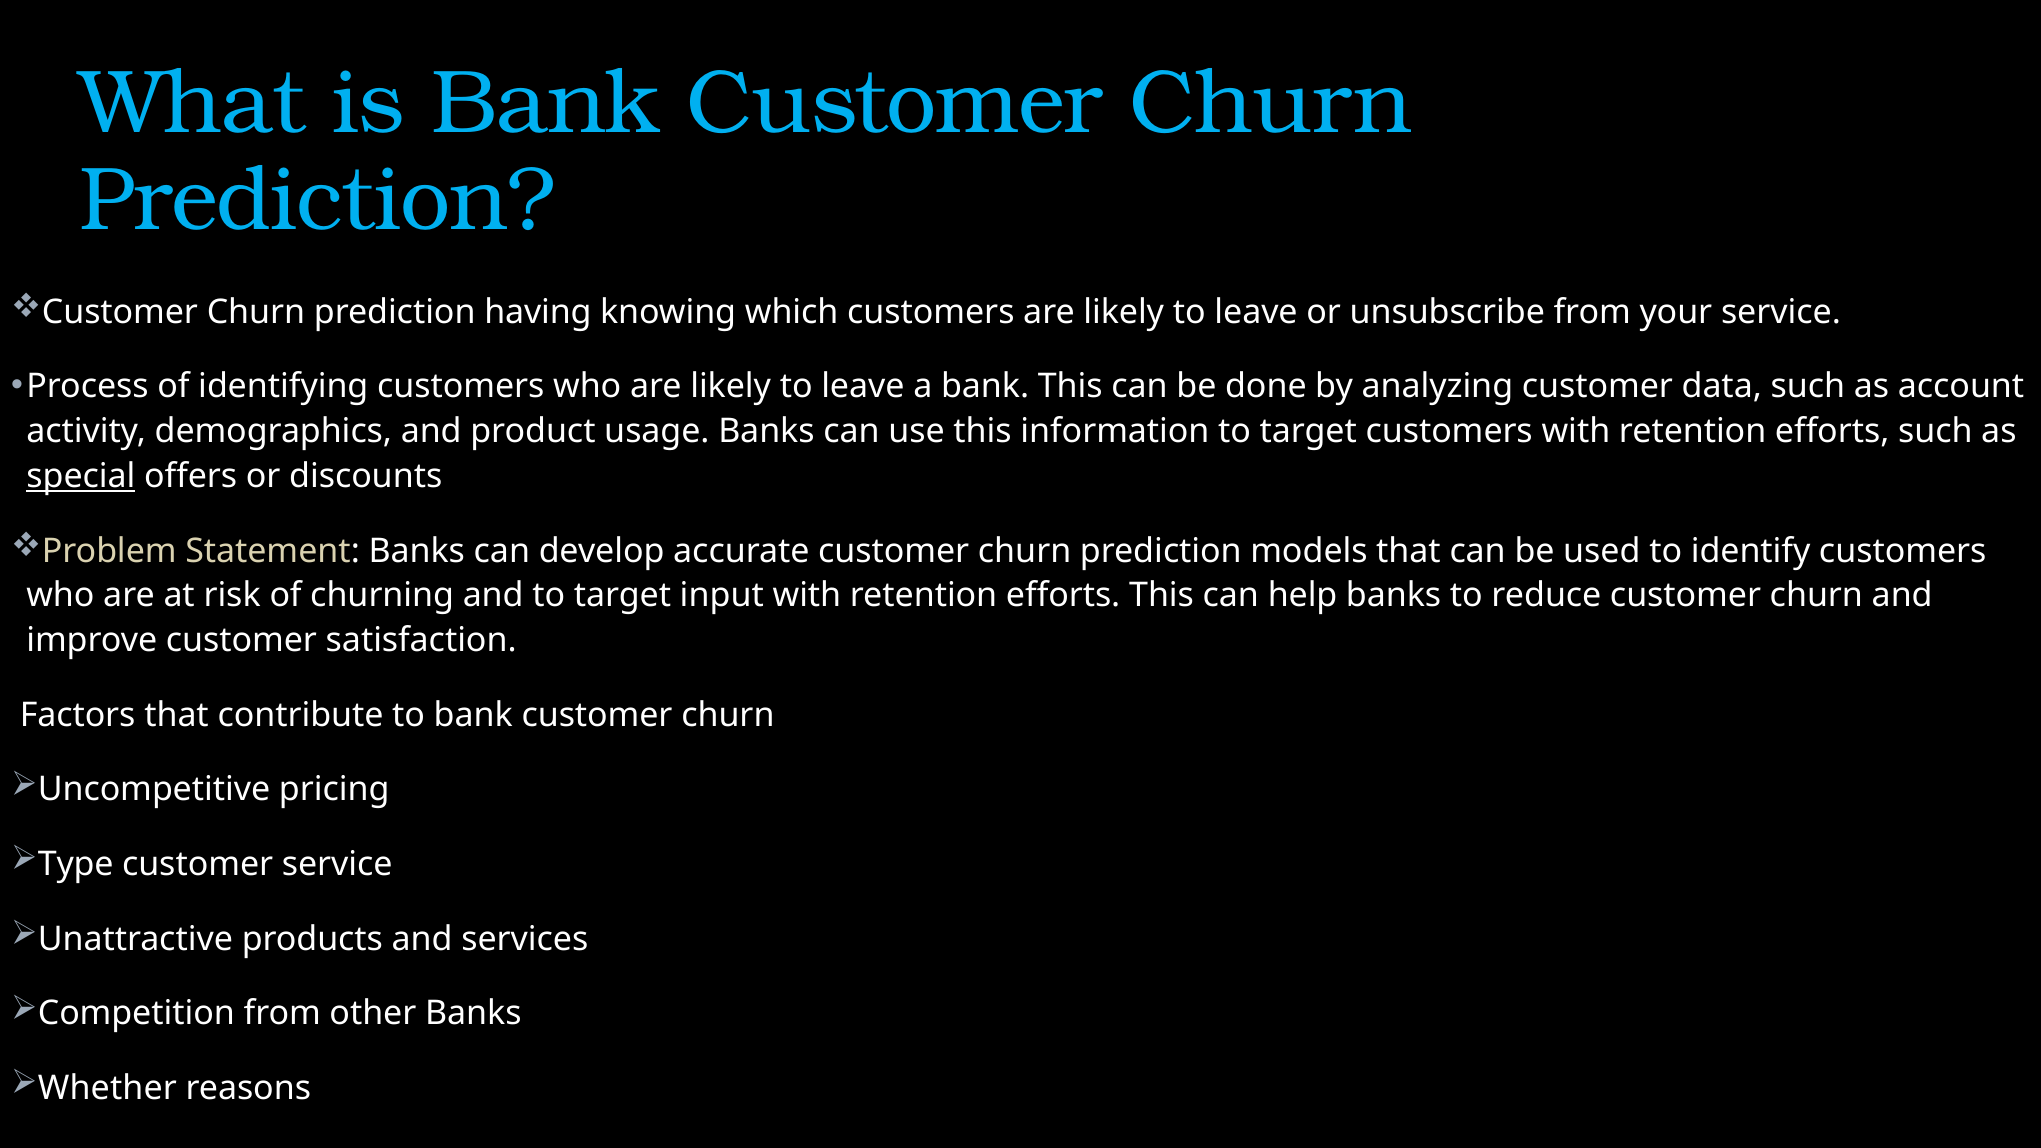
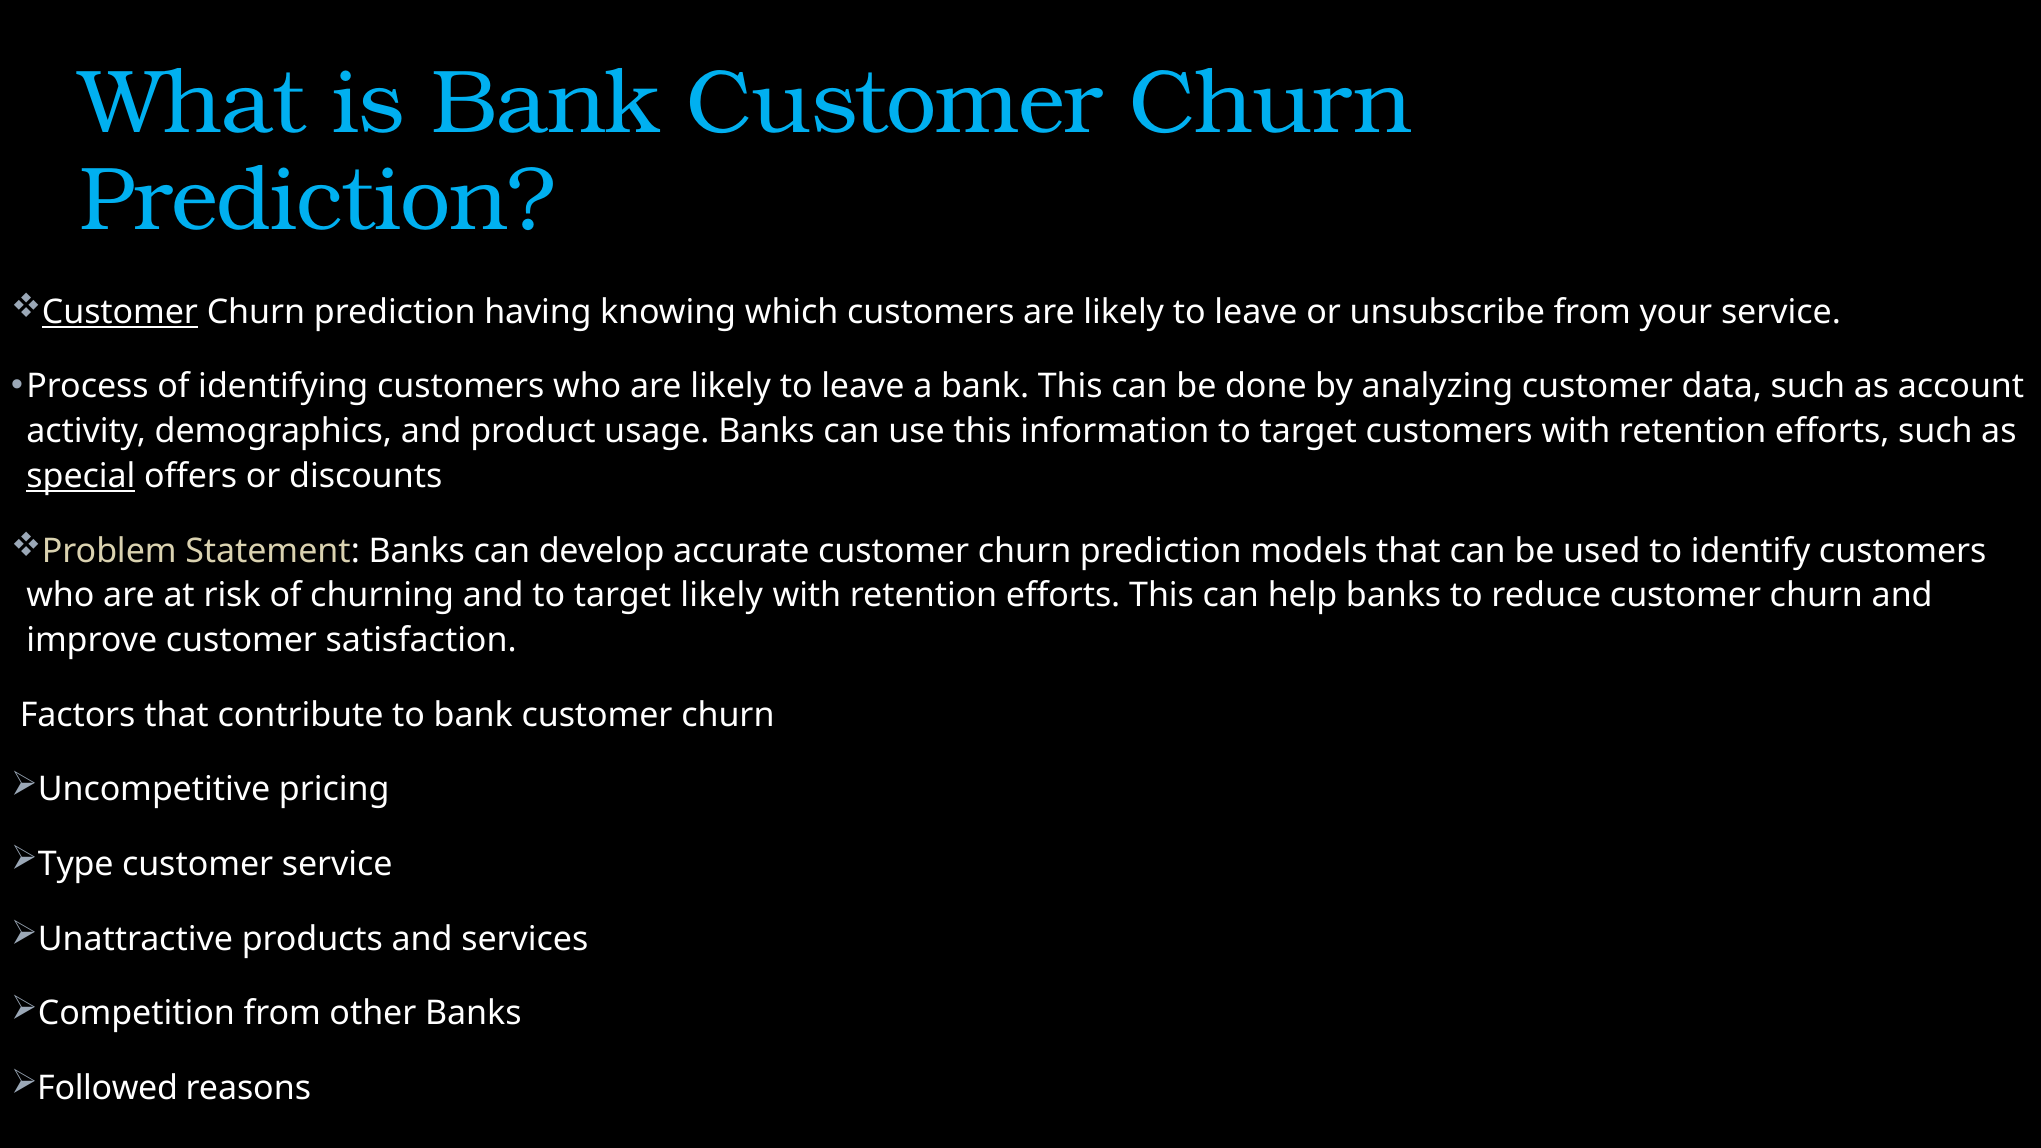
Customer underline: none -> present (120, 312)
target input: input -> likely (722, 596)
Whether: Whether -> Followed (108, 1088)
